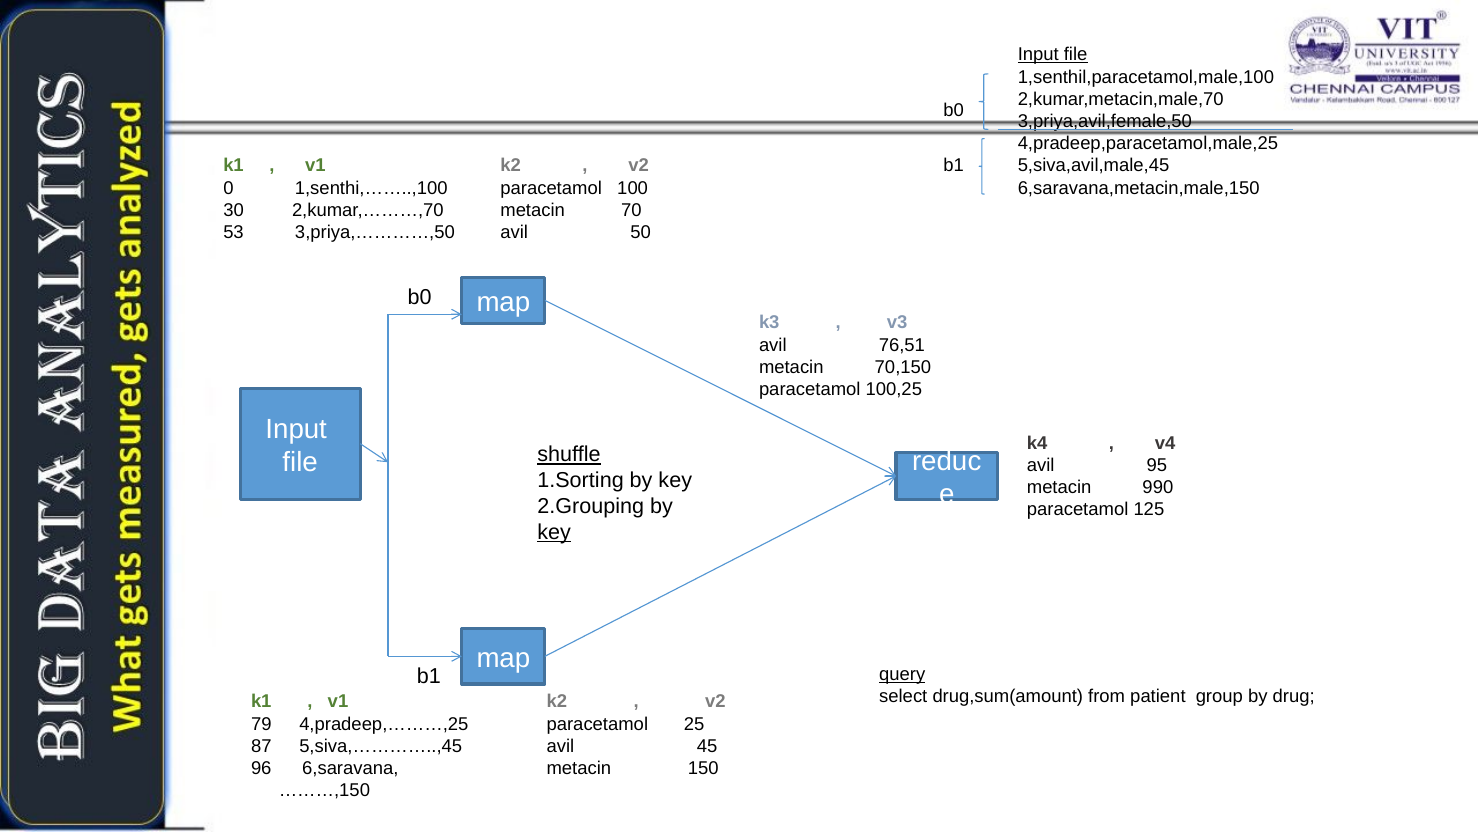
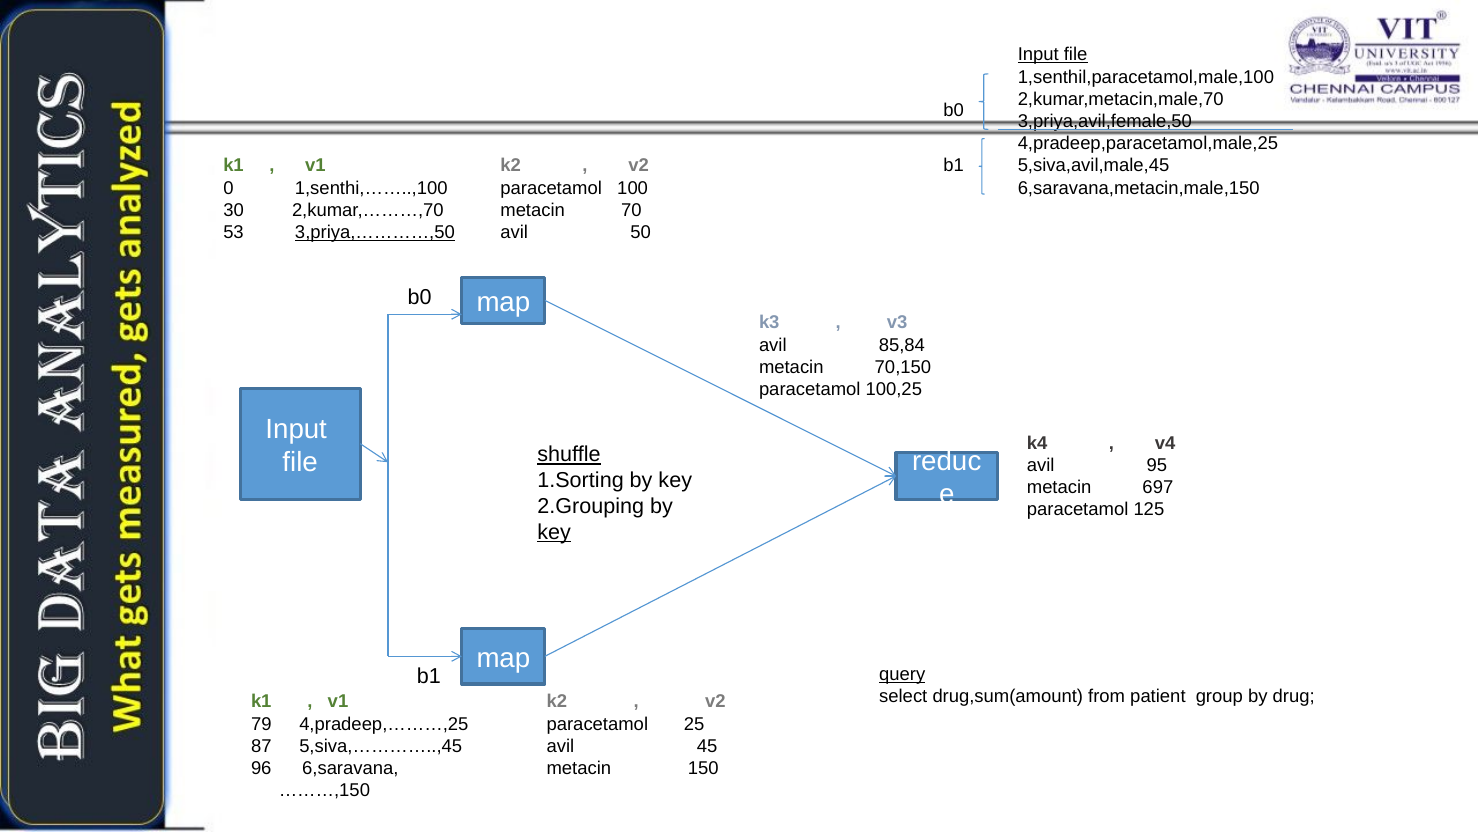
3,priya,…………,50 underline: none -> present (375, 232)
76,51: 76,51 -> 85,84 (902, 345)
990: 990 -> 697 (1158, 487)
